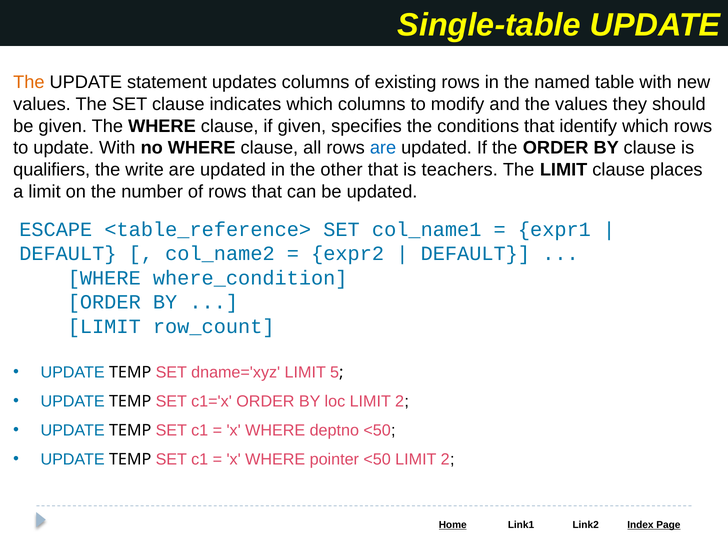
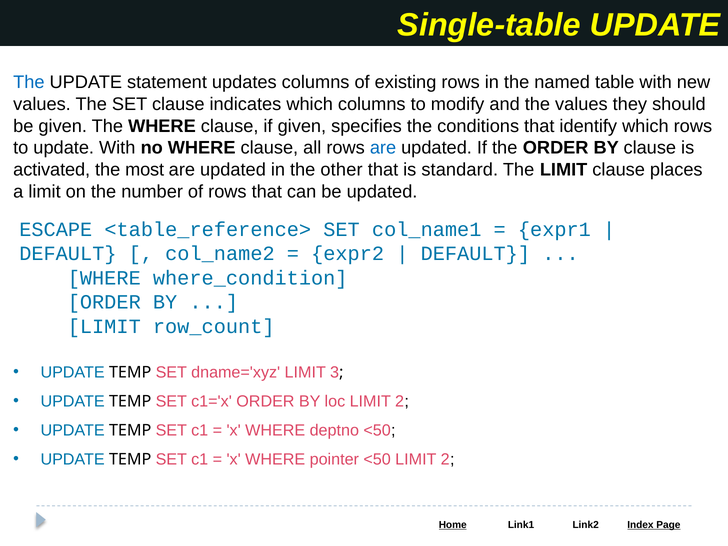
The colour: orange -> blue (29, 82)
qualifiers: qualifiers -> activated (52, 170)
write: write -> most (145, 170)
teachers: teachers -> standard (460, 170)
5: 5 -> 3 (335, 372)
